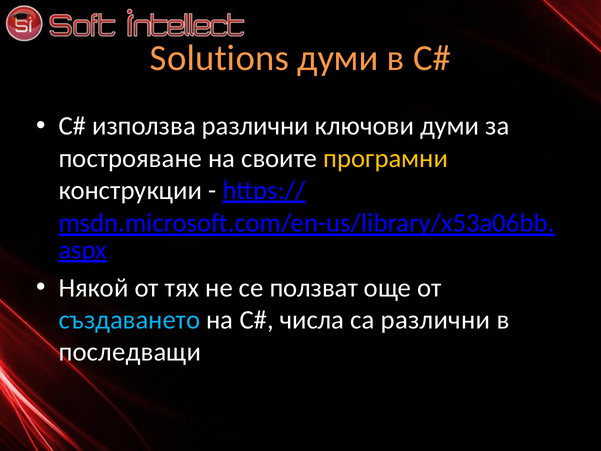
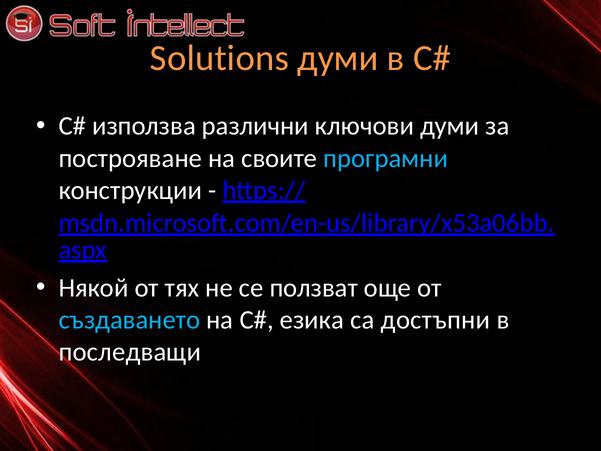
програмни colour: yellow -> light blue (386, 158)
числа: числа -> езика (312, 320)
са различни: различни -> достъпни (436, 320)
